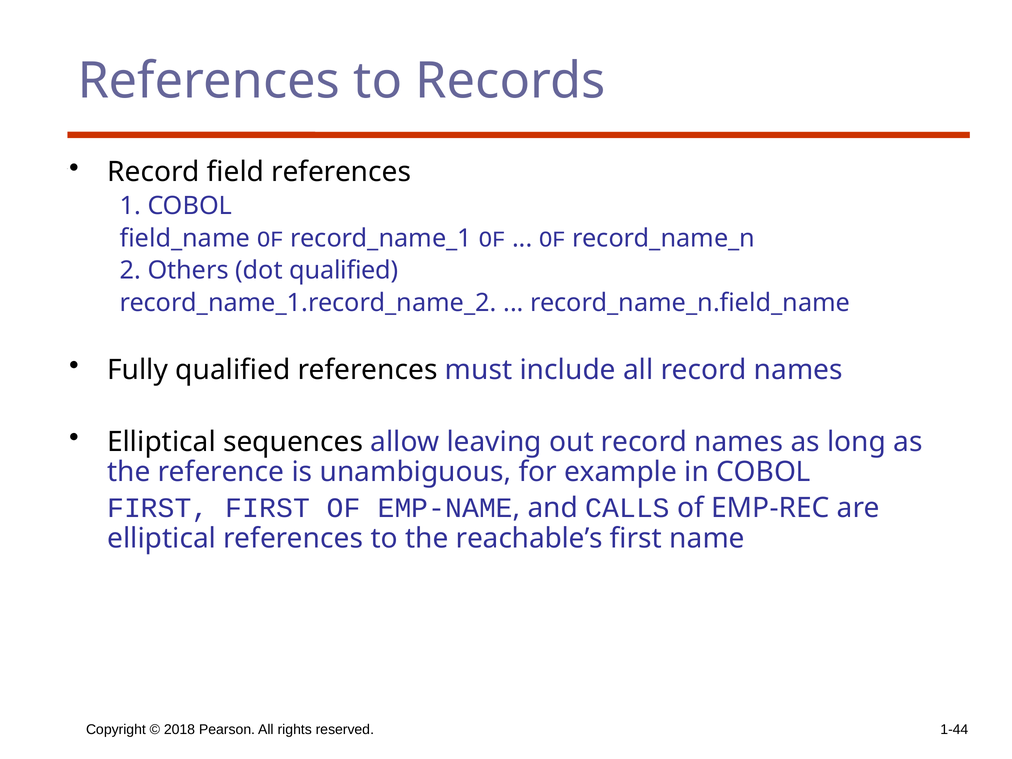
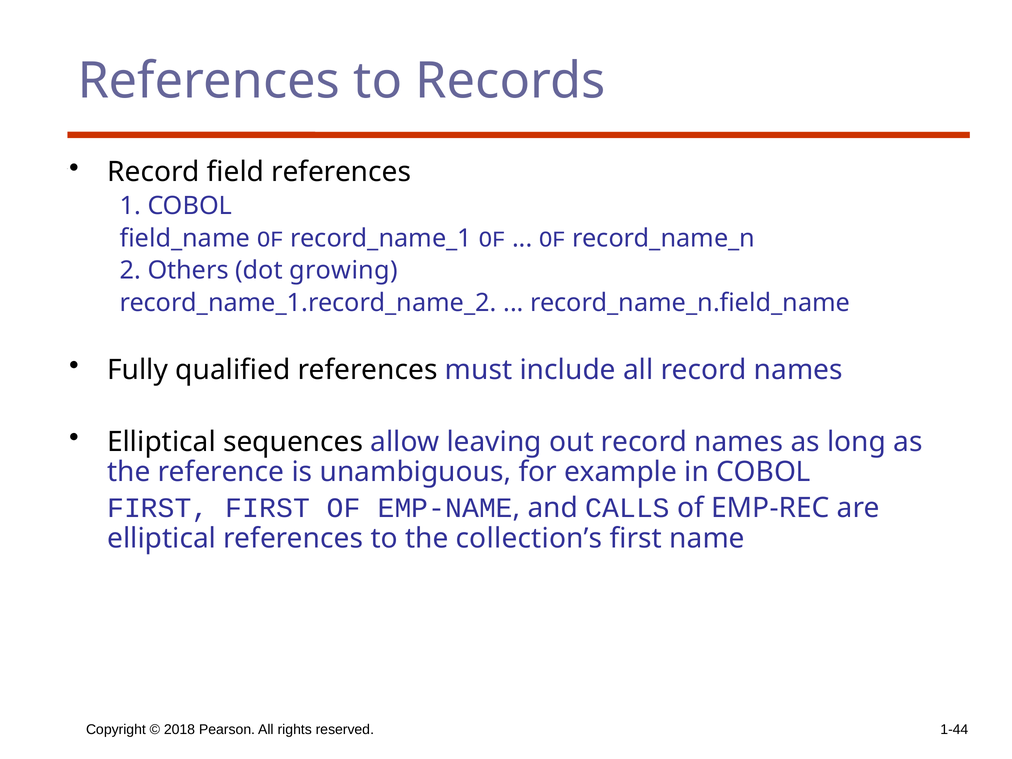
dot qualified: qualified -> growing (344, 271)
reachable’s: reachable’s -> collection’s (529, 538)
